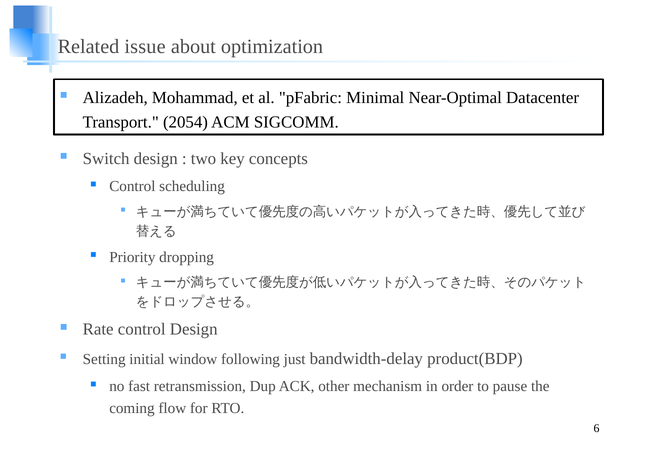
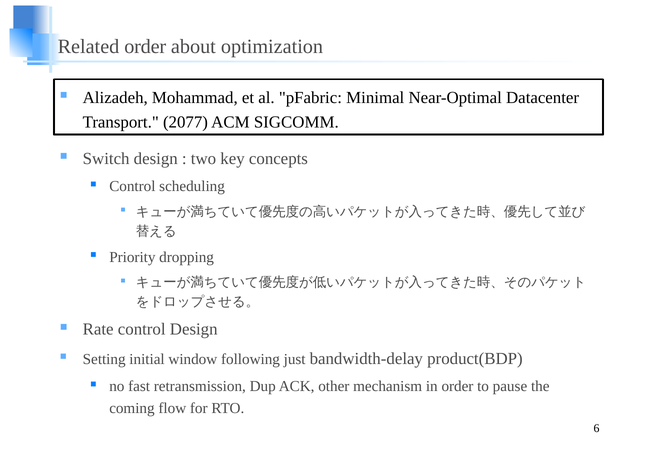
Related issue: issue -> order (145, 46)
2054: 2054 -> 2077 (185, 122)
